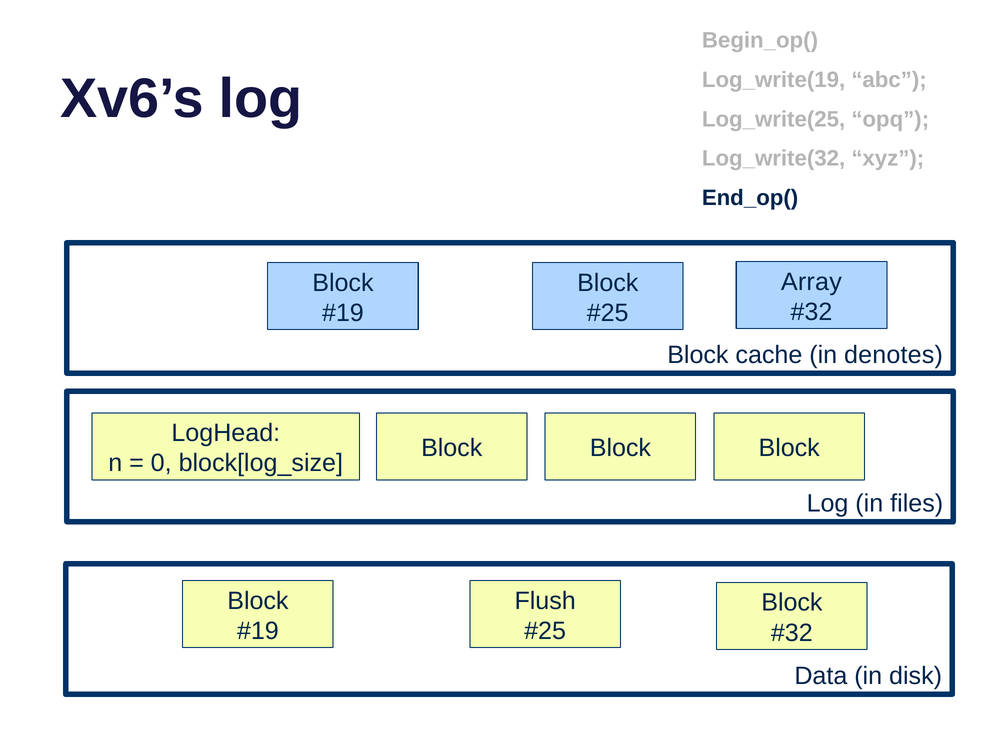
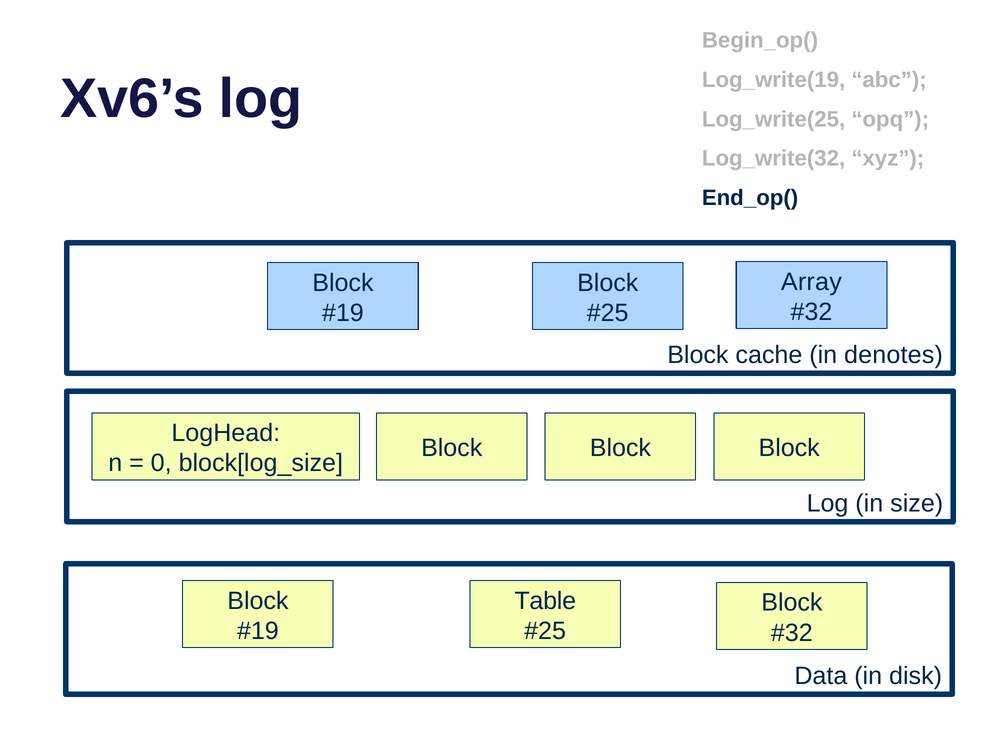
files: files -> size (917, 503)
Flush: Flush -> Table (545, 601)
